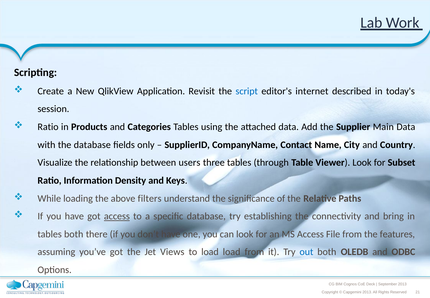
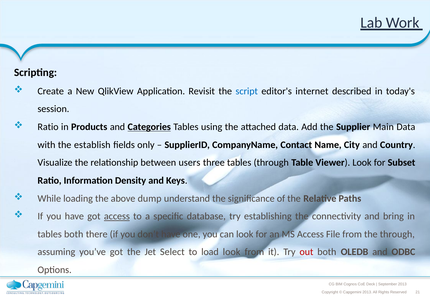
Categories underline: none -> present (149, 127)
the database: database -> establish (92, 145)
filters: filters -> dump (150, 198)
the features: features -> through (397, 234)
Views: Views -> Select (172, 252)
load load: load -> look (232, 252)
out colour: blue -> red (306, 252)
